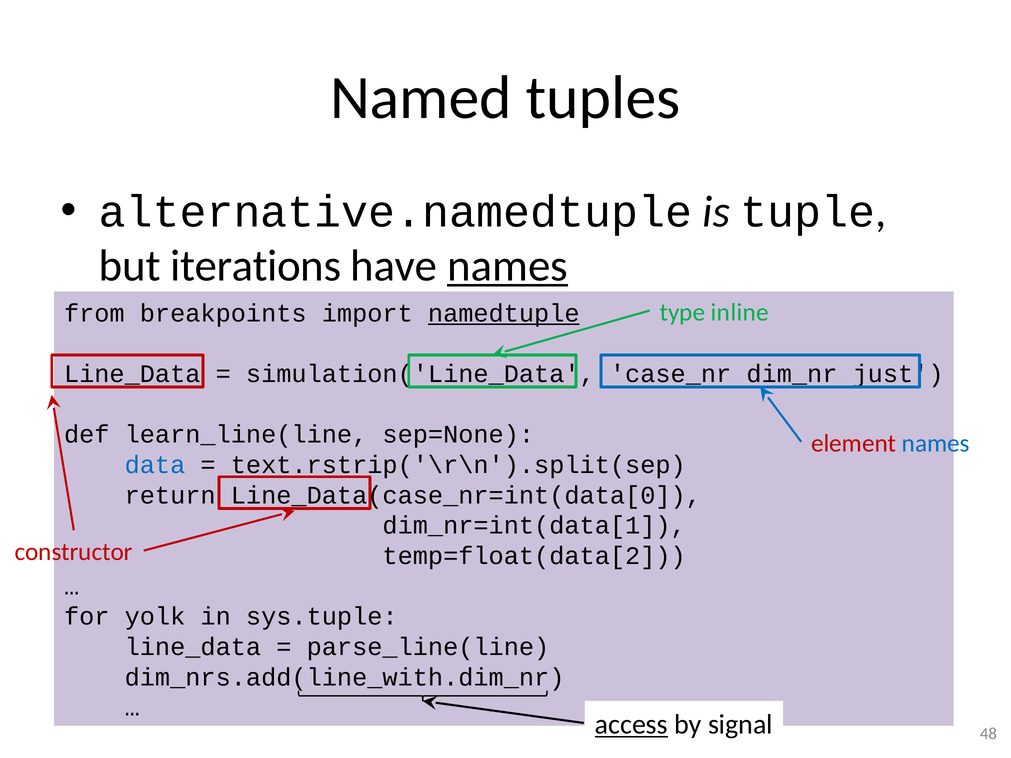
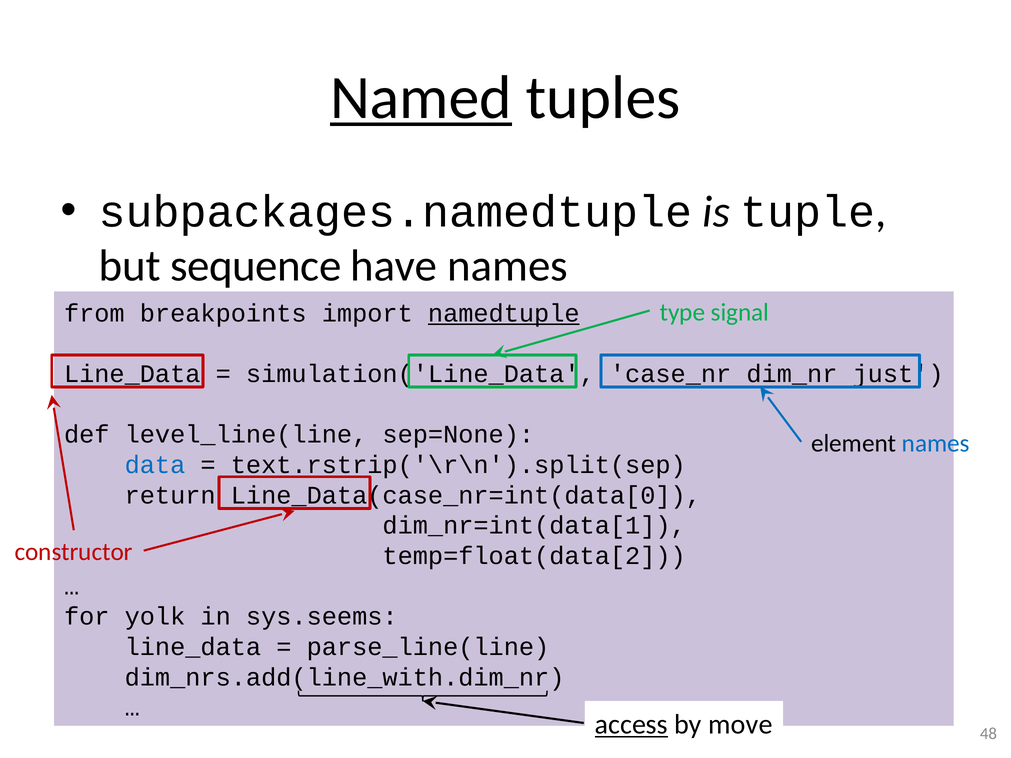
Named underline: none -> present (421, 98)
alternative.namedtuple: alternative.namedtuple -> subpackages.namedtuple (395, 212)
iterations: iterations -> sequence (256, 266)
names underline: present -> none (508, 266)
inline: inline -> signal (740, 312)
learn_line(line: learn_line(line -> level_line(line (246, 435)
element colour: red -> black (854, 444)
sys.tuple: sys.tuple -> sys.seems (322, 617)
signal: signal -> move (740, 725)
